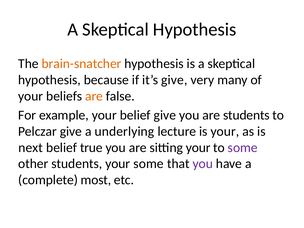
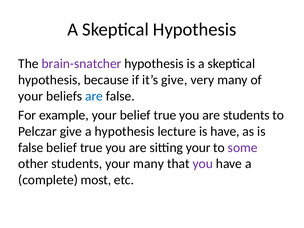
brain-snatcher colour: orange -> purple (82, 64)
are colour: orange -> blue (94, 96)
your belief give: give -> true (165, 115)
a underlying: underlying -> hypothesis (125, 131)
is your: your -> have (225, 131)
next: next -> false (31, 148)
your some: some -> many (149, 164)
